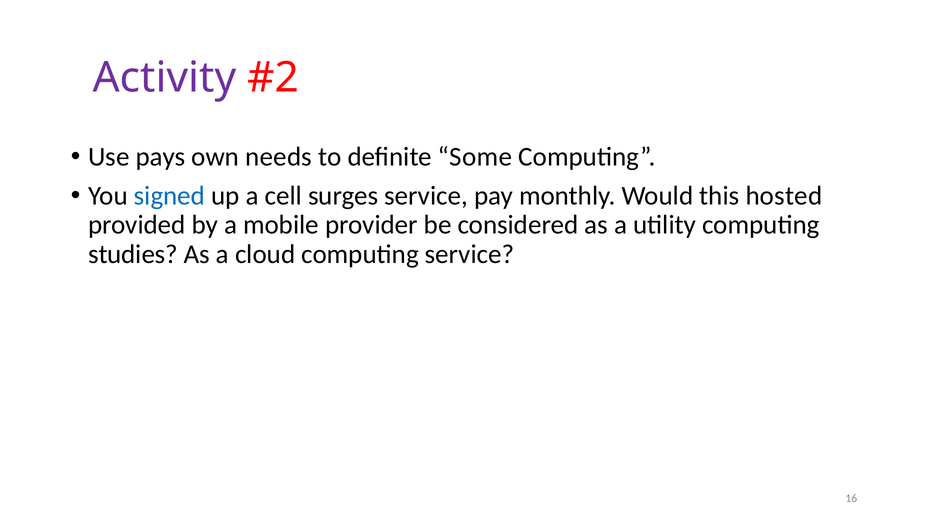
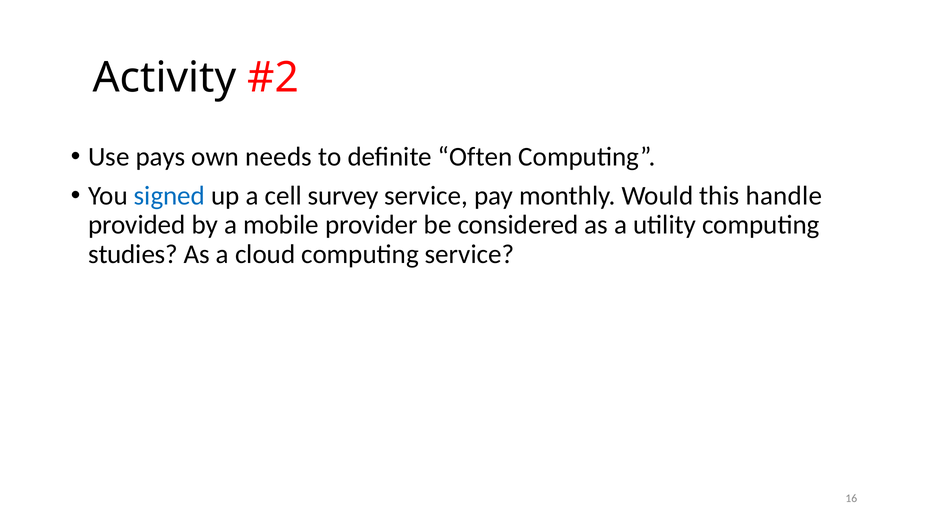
Activity colour: purple -> black (165, 78)
Some: Some -> Often (475, 157)
surges: surges -> survey (343, 196)
hosted: hosted -> handle (784, 196)
